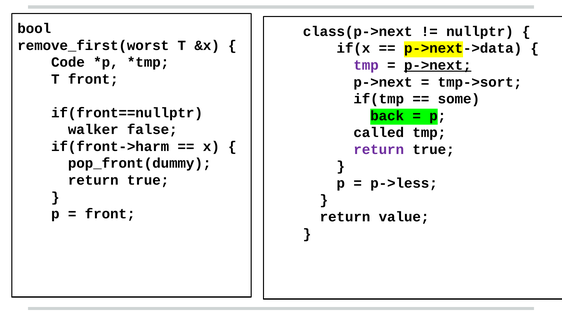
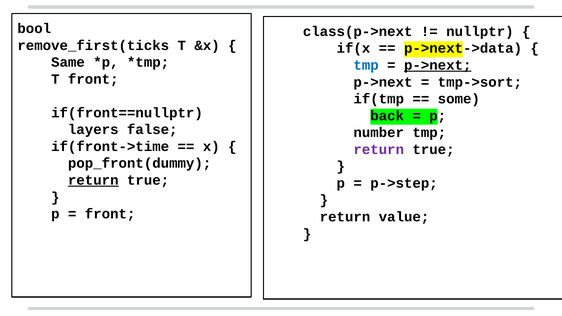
remove_first(worst: remove_first(worst -> remove_first(ticks (93, 45)
Code: Code -> Same (68, 62)
tmp colour: purple -> blue (366, 65)
walker: walker -> layers (93, 130)
called: called -> number (379, 133)
if(front->harm: if(front->harm -> if(front->time (110, 147)
return underline: none -> present (93, 180)
p->less: p->less -> p->step (404, 183)
